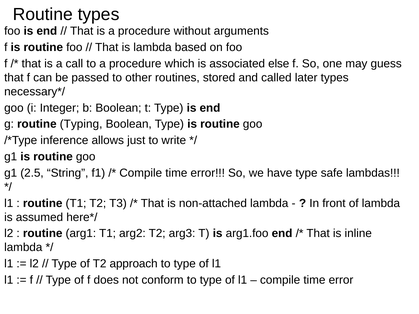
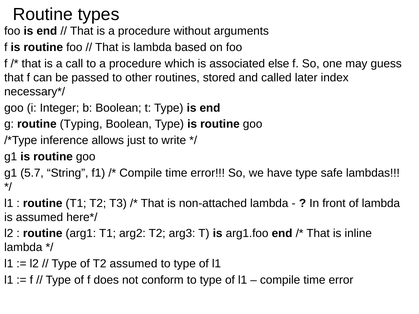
later types: types -> index (335, 78)
2.5: 2.5 -> 5.7 (32, 173)
T2 approach: approach -> assumed (134, 264)
